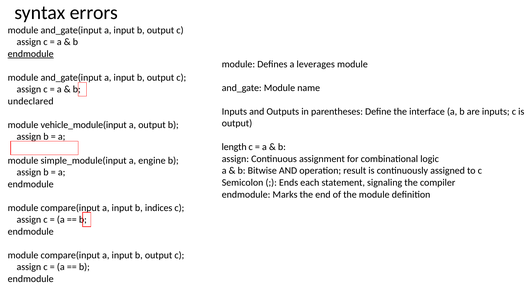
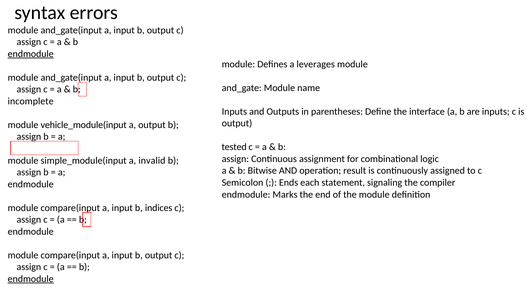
undeclared: undeclared -> incomplete (31, 101)
length: length -> tested (234, 147)
engine: engine -> invalid (152, 161)
endmodule underline: none -> present (31, 279)
